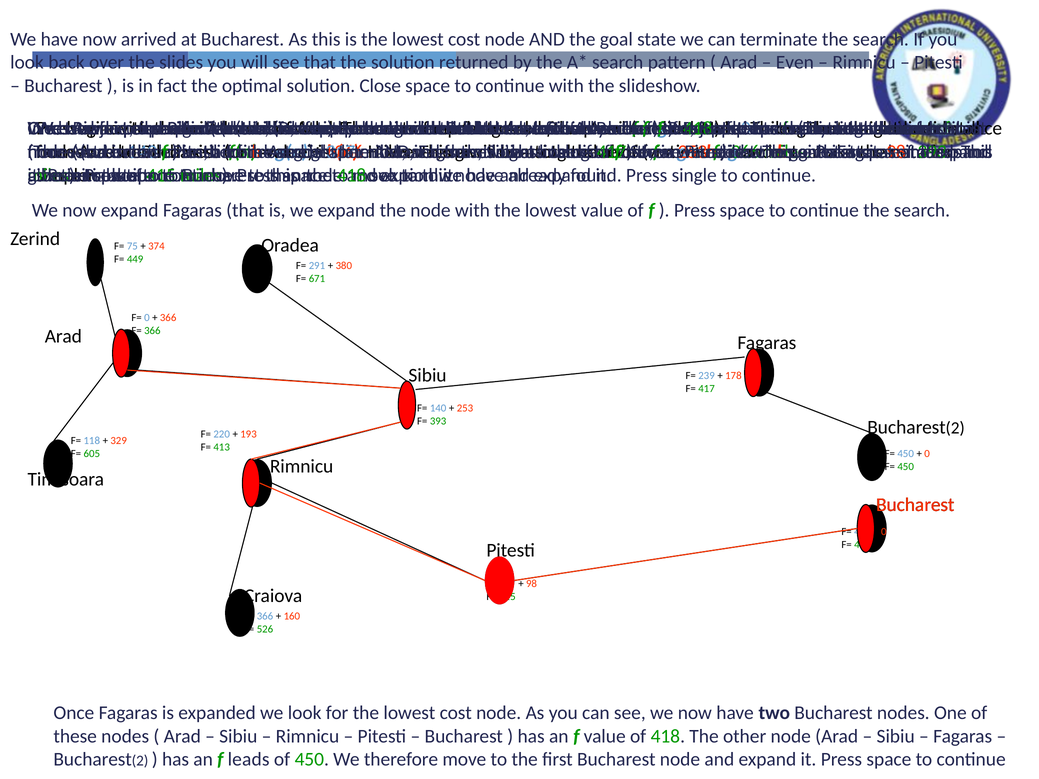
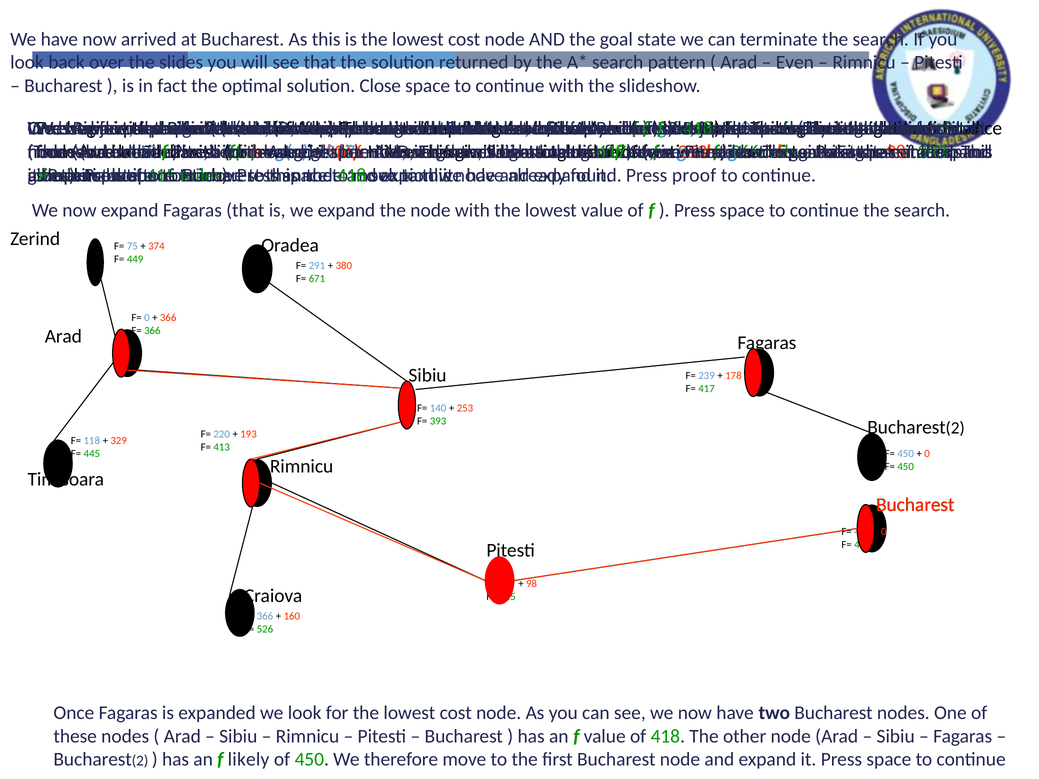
single: single -> proof (694, 175)
605: 605 -> 445 (92, 454)
f leads: leads -> likely (249, 760)
